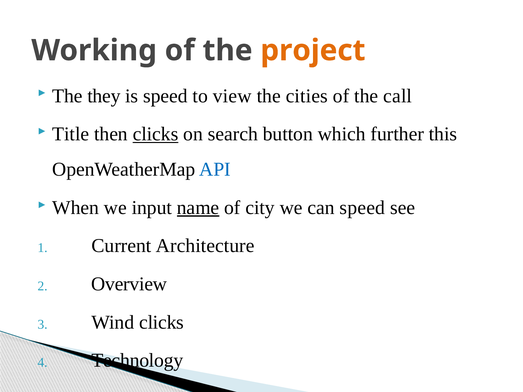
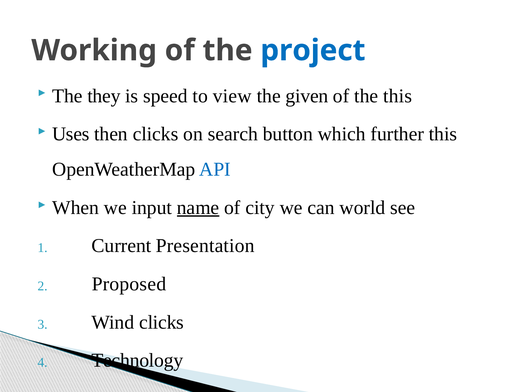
project colour: orange -> blue (313, 50)
cities: cities -> given (307, 96)
the call: call -> this (398, 96)
Title: Title -> Uses (71, 134)
clicks underline: present -> none (156, 134)
can speed: speed -> world (362, 208)
Architecture: Architecture -> Presentation (205, 246)
Overview: Overview -> Proposed (129, 284)
